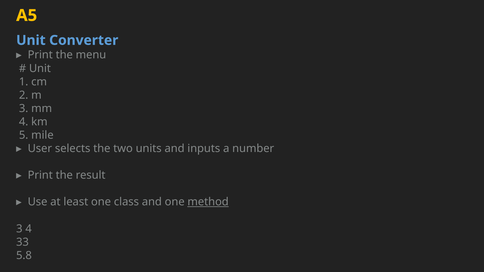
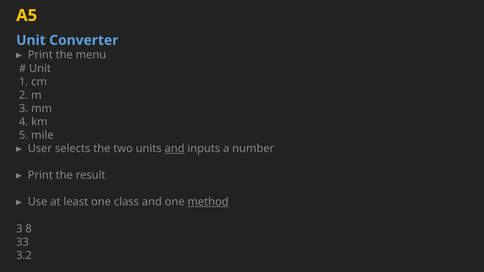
and underline: none -> present (175, 149)
3 4: 4 -> 8 (29, 229)
5.8: 5.8 -> 3.2 (24, 256)
